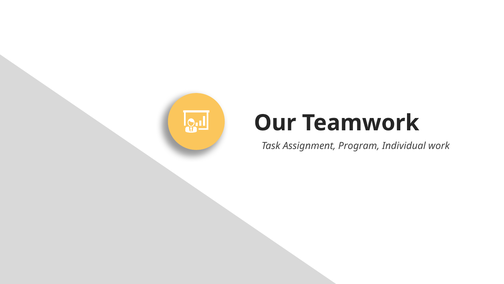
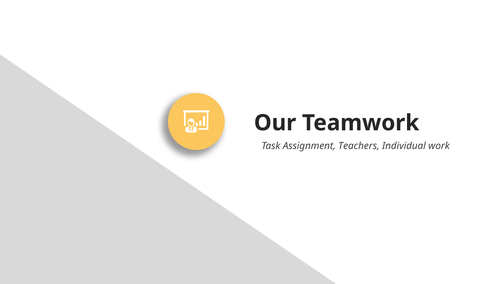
Program: Program -> Teachers (359, 146)
